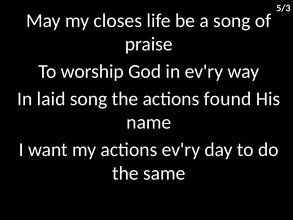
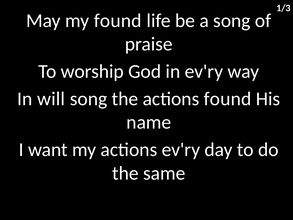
5/3: 5/3 -> 1/3 (283, 8)
my closes: closes -> found (118, 21)
laid: laid -> will (51, 99)
